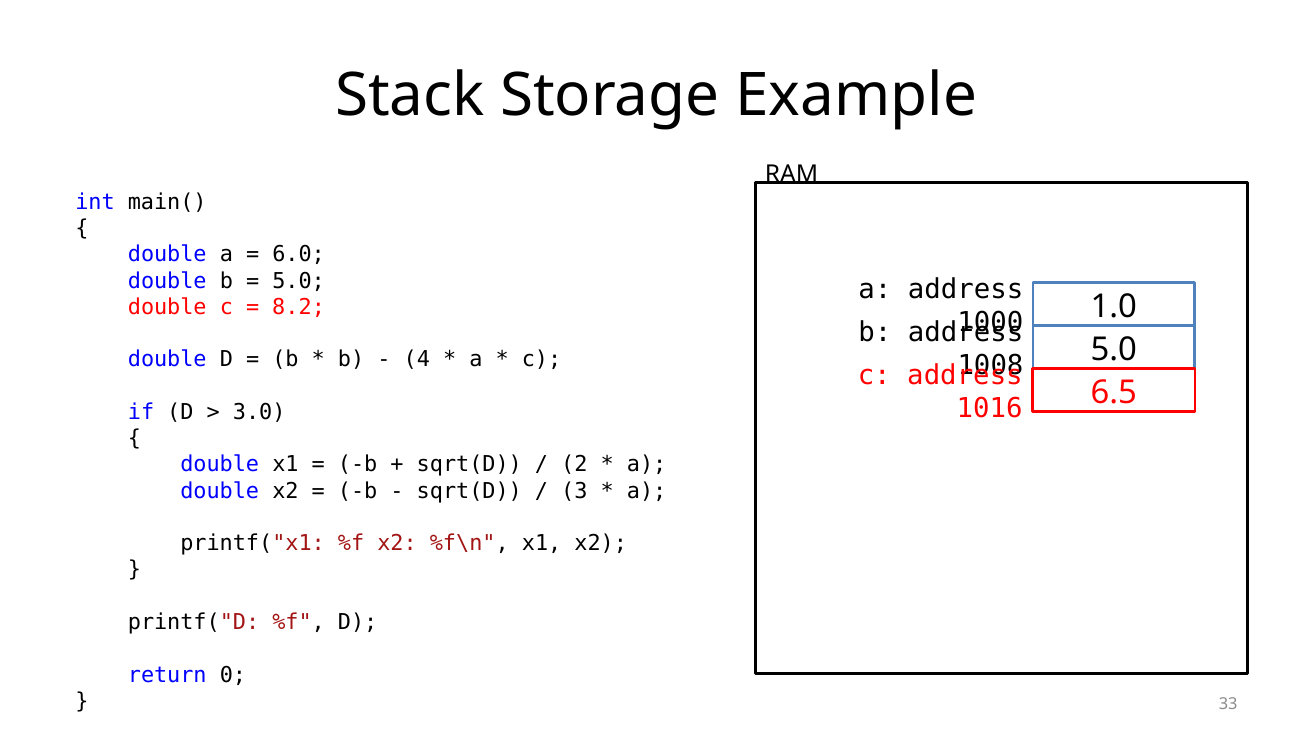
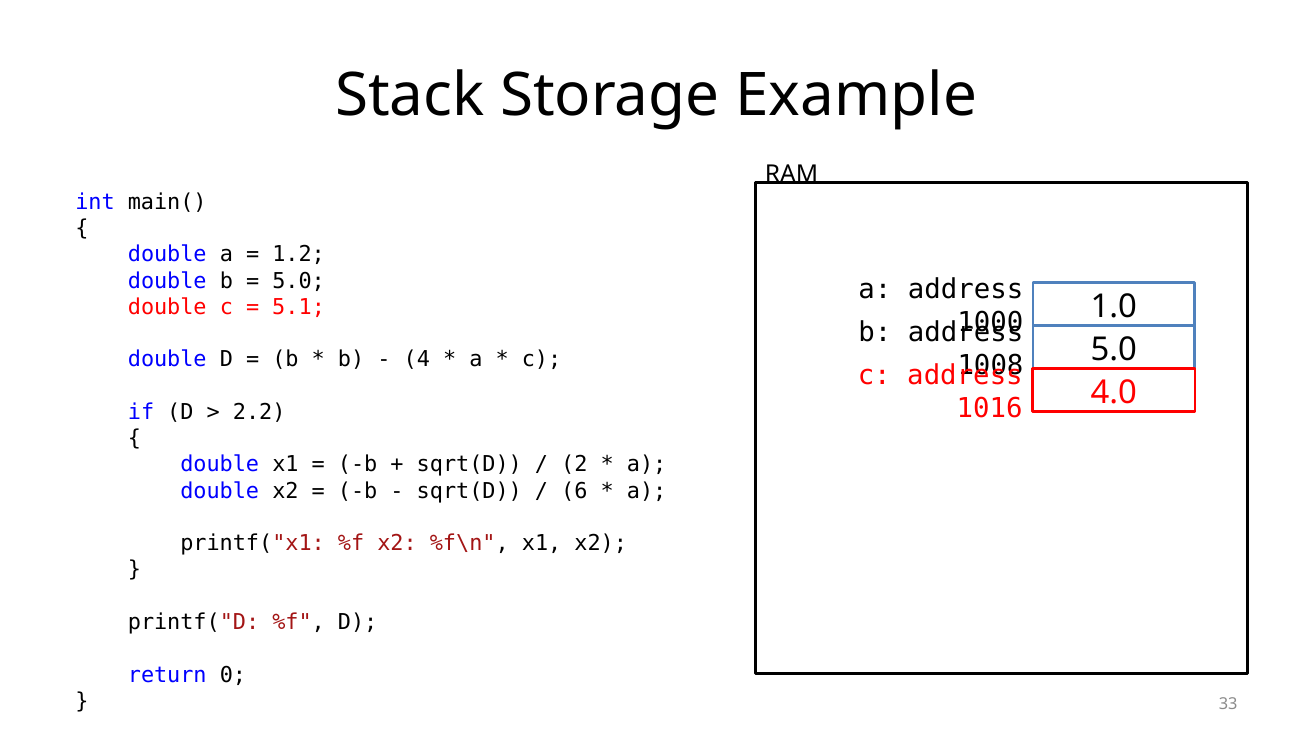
6.0: 6.0 -> 1.2 (299, 254)
8.2: 8.2 -> 5.1 (299, 307)
6.5: 6.5 -> 4.0 (1114, 392)
3.0: 3.0 -> 2.2 (259, 412)
3: 3 -> 6 (574, 491)
